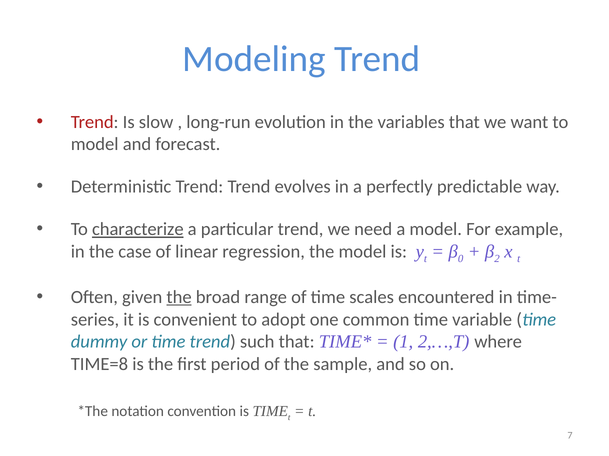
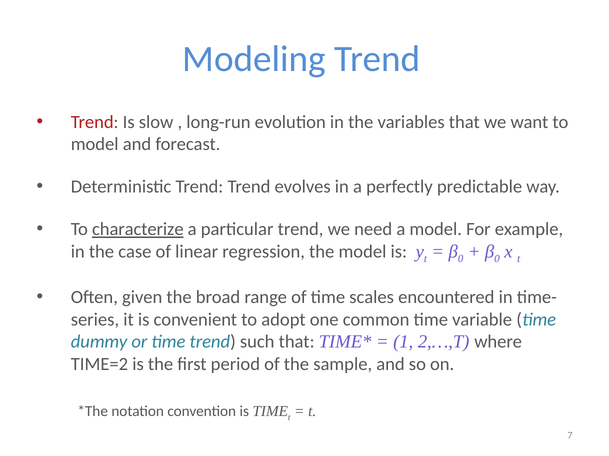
2: 2 -> 0 (497, 259)
the underline: present -> none (179, 298)
TIME=8: TIME=8 -> TIME=2 (99, 365)
